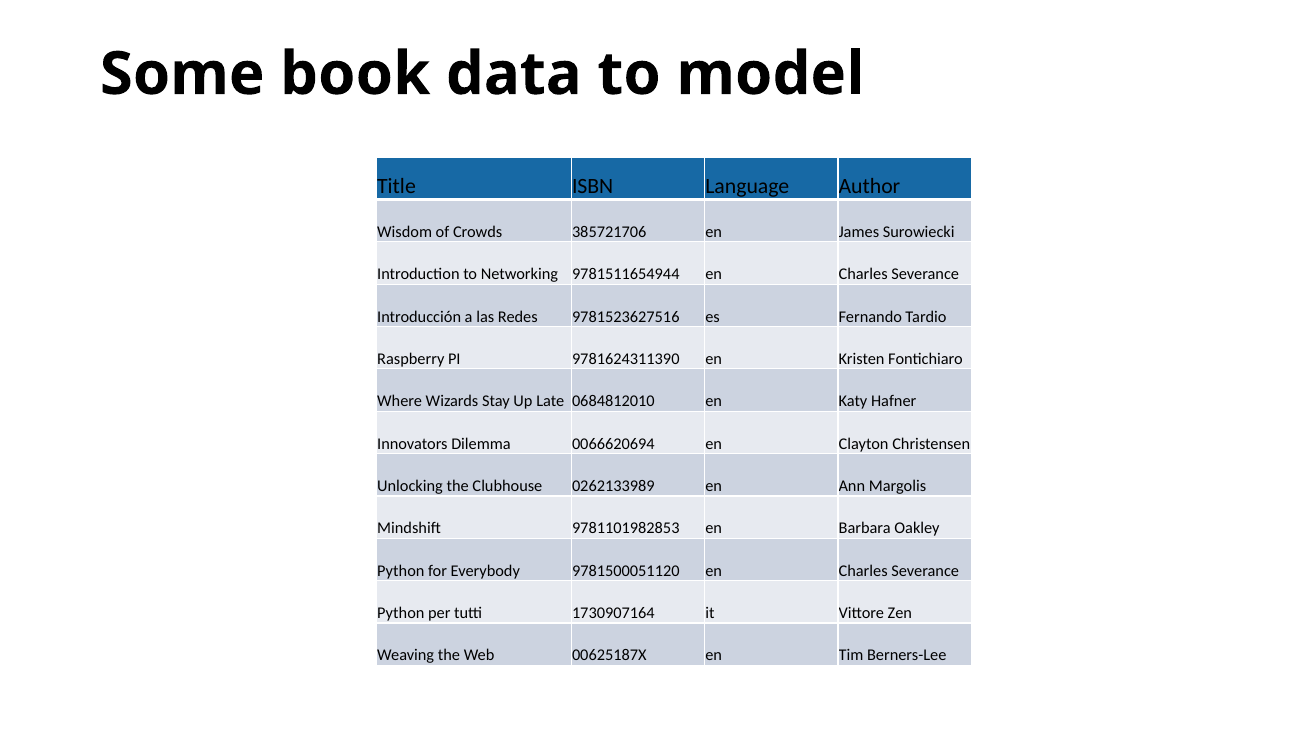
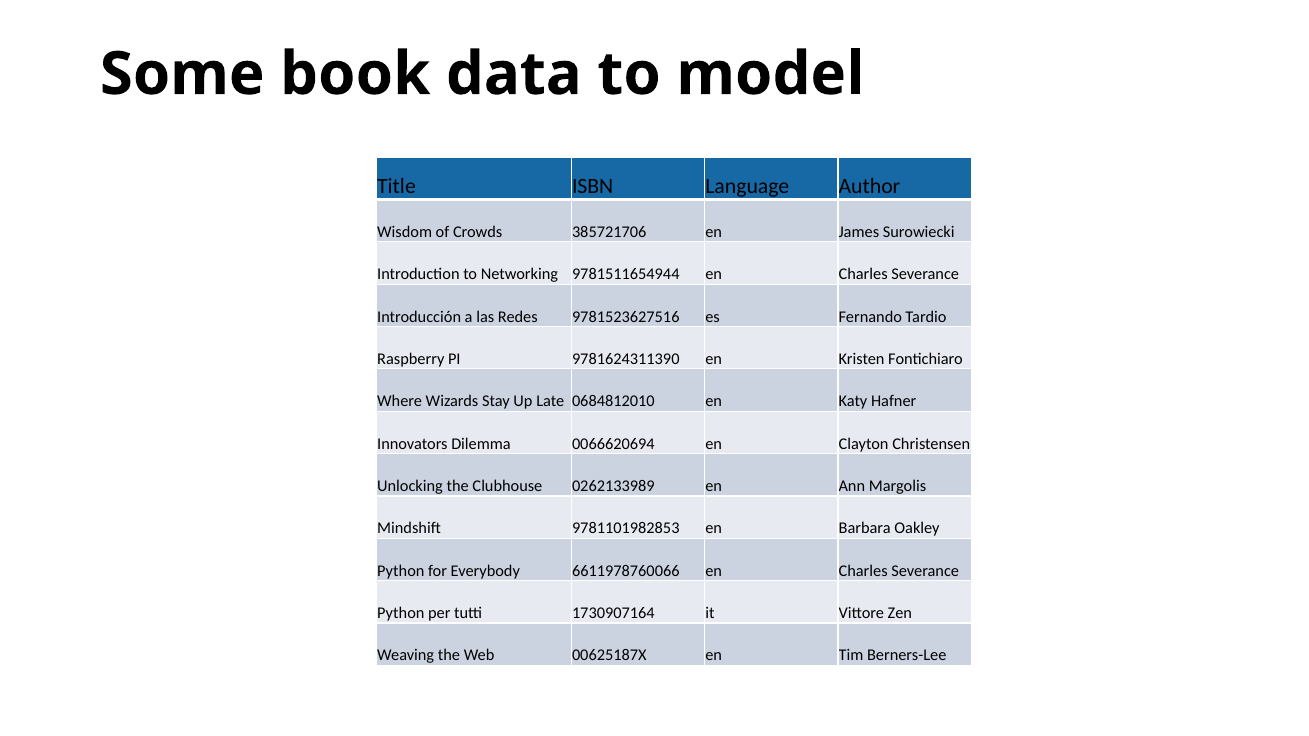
9781500051120: 9781500051120 -> 6611978760066 (626, 571)
